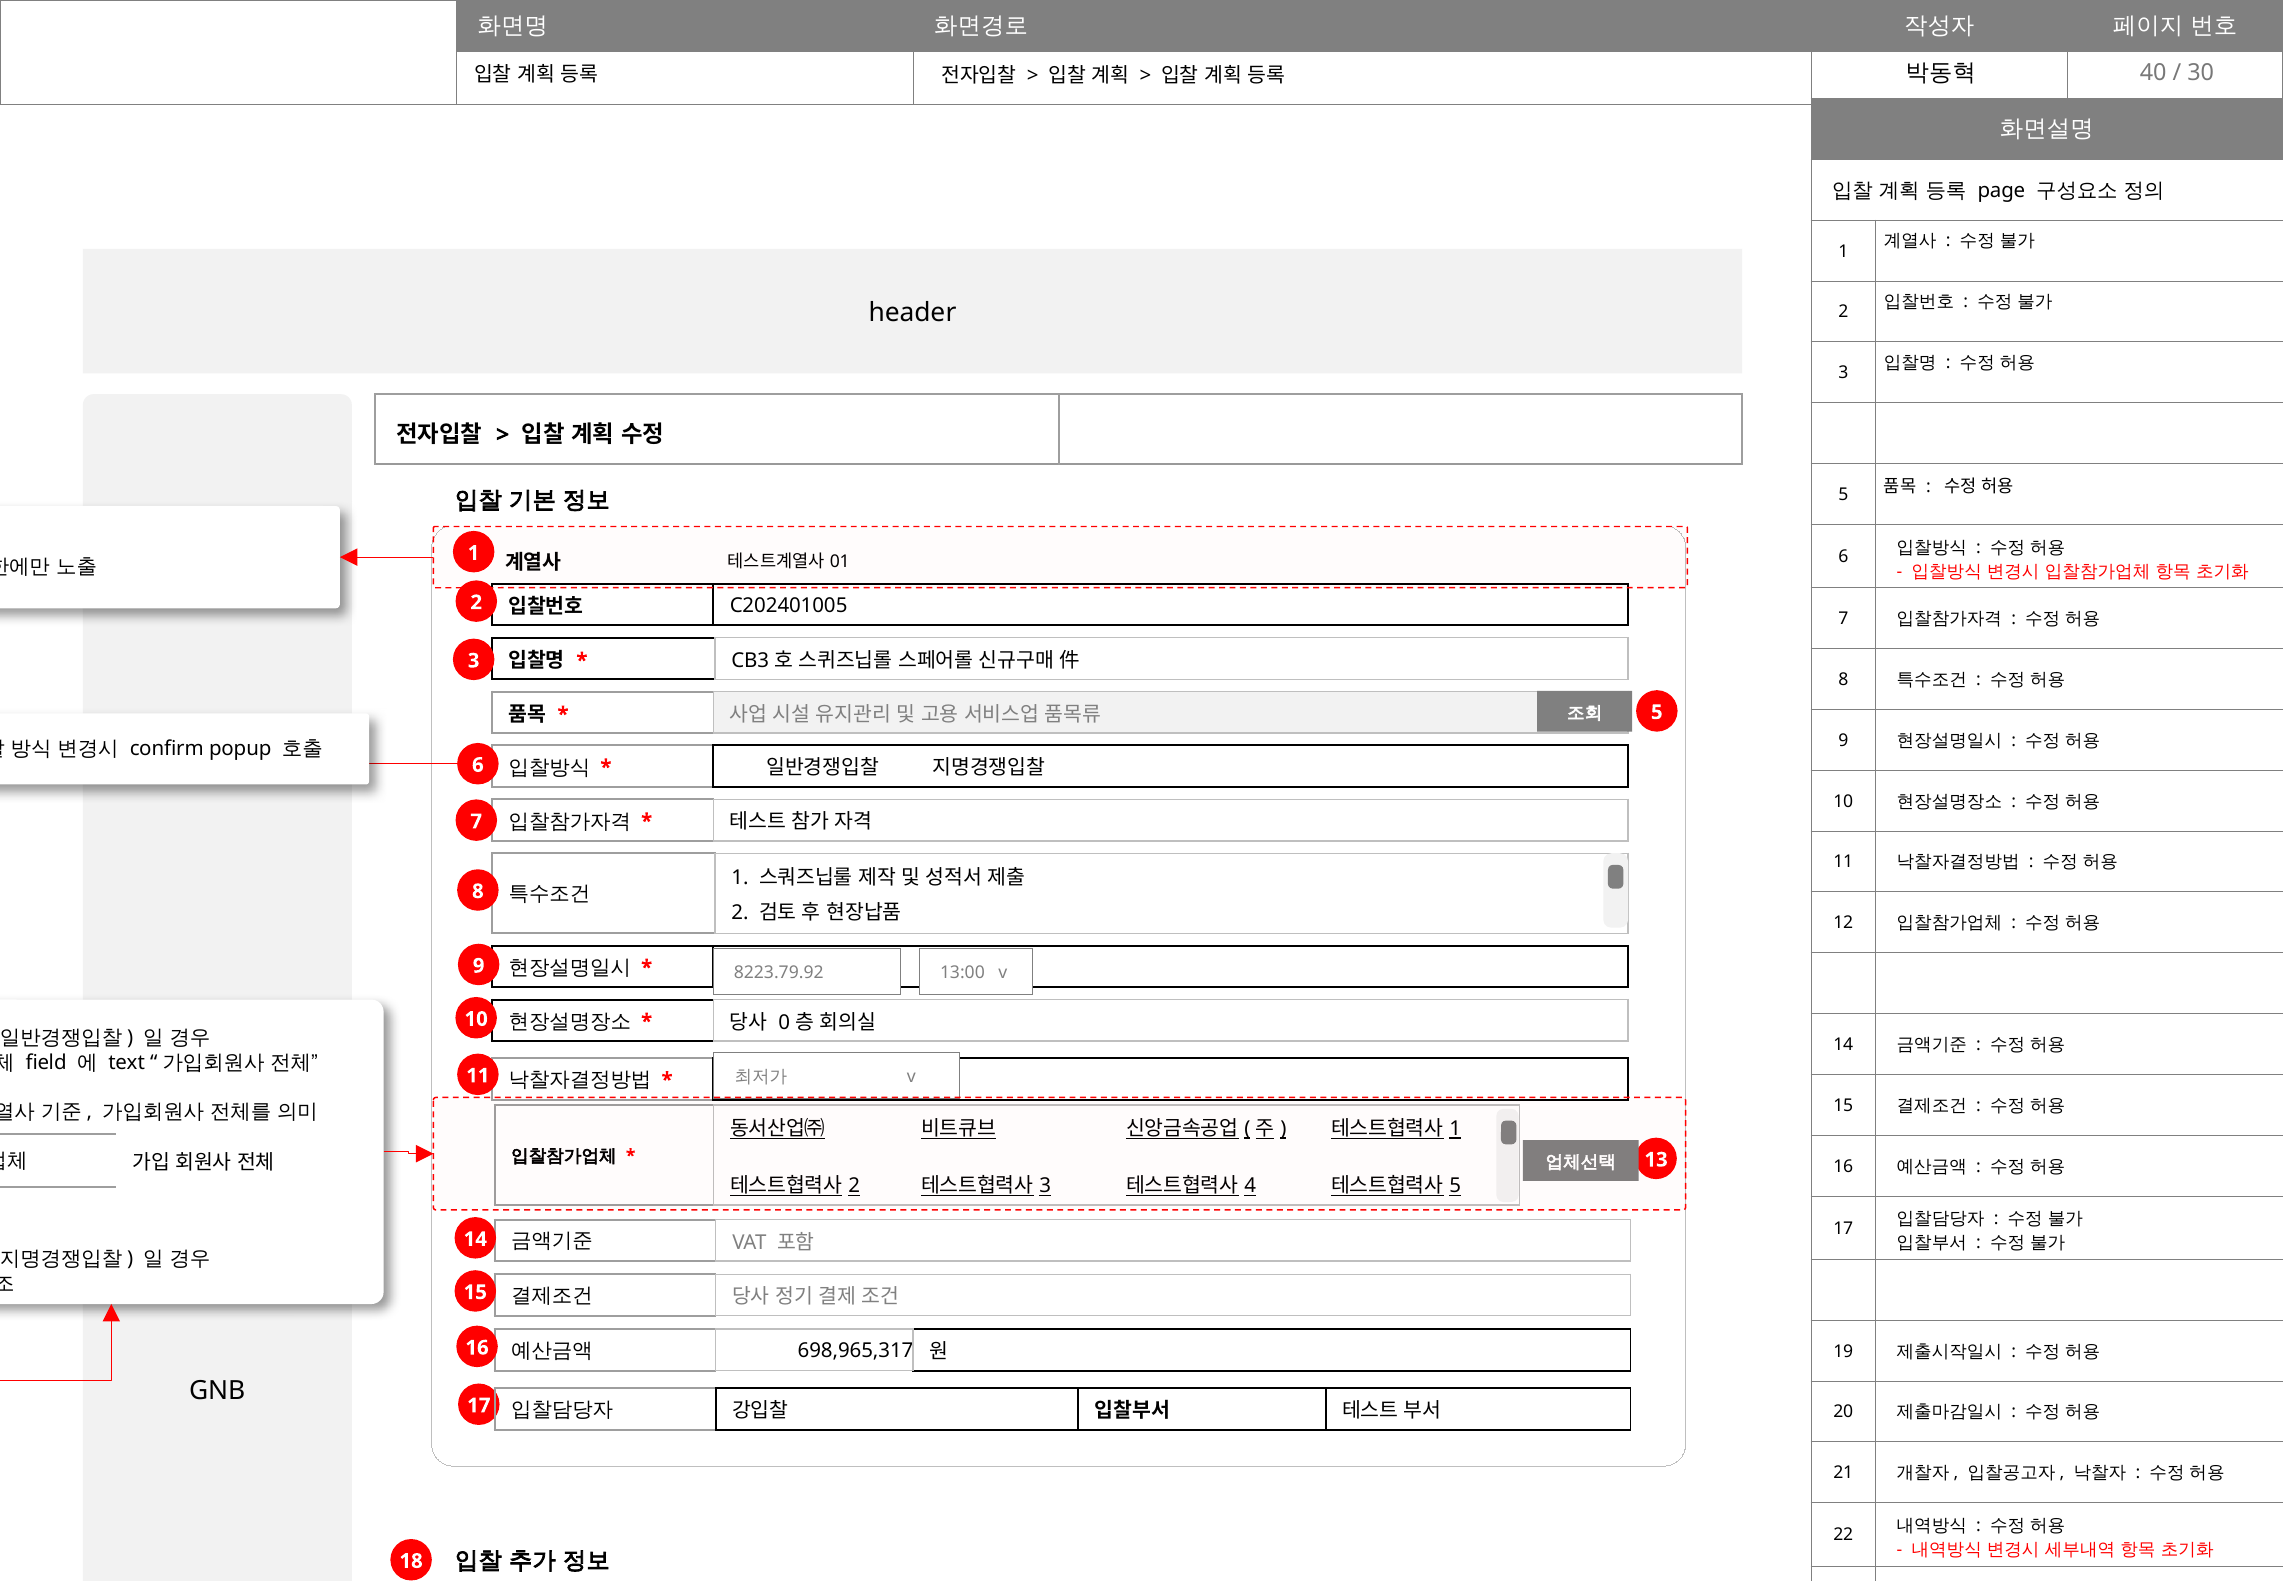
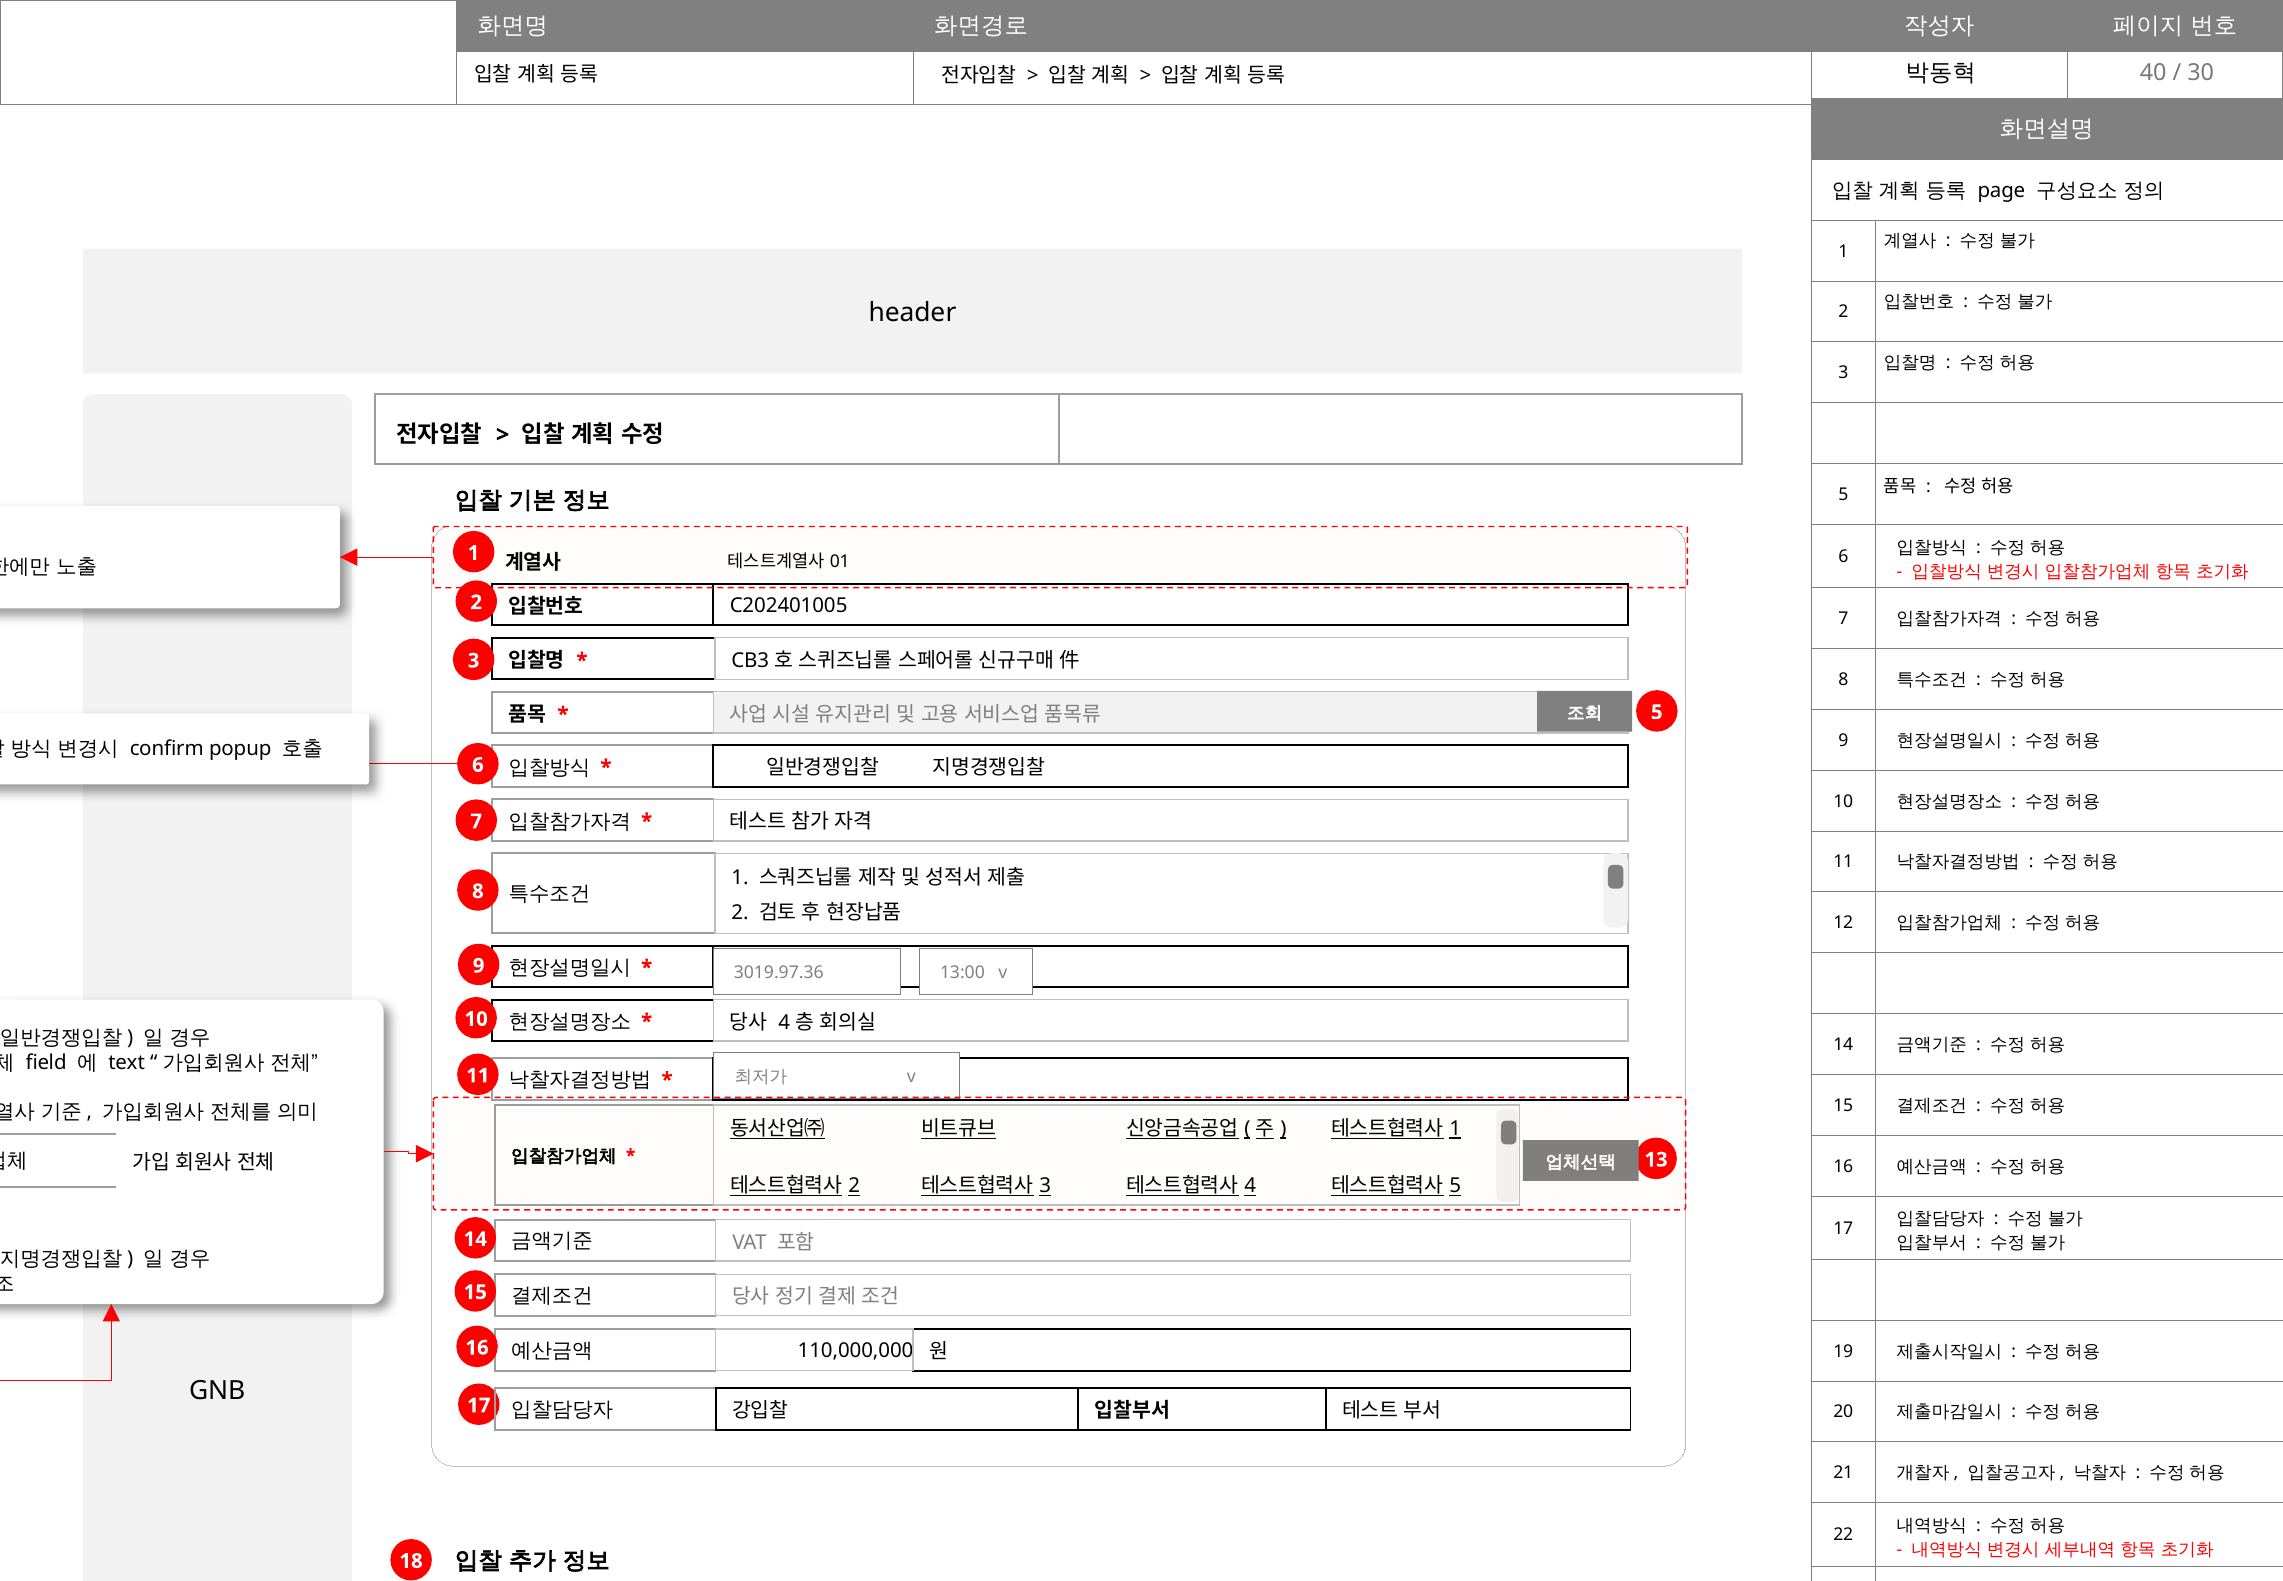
8223.79.92: 8223.79.92 -> 3019.97.36 (779, 972)
0: 0 -> 4 (784, 1022)
698,965,317: 698,965,317 -> 110,000,000 (856, 1351)
